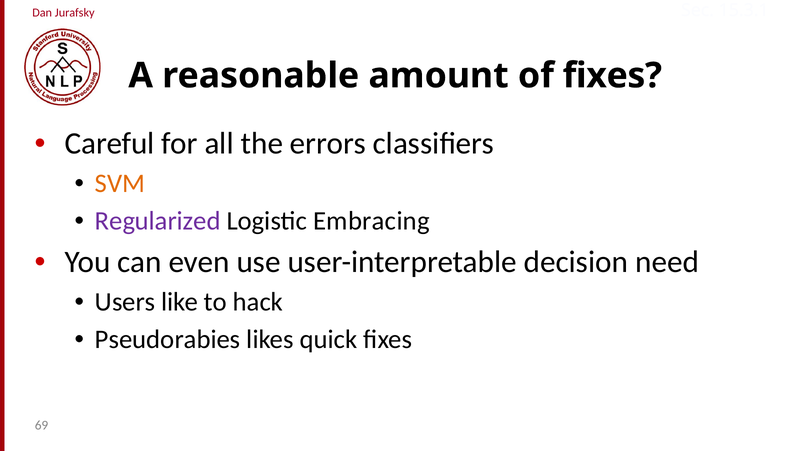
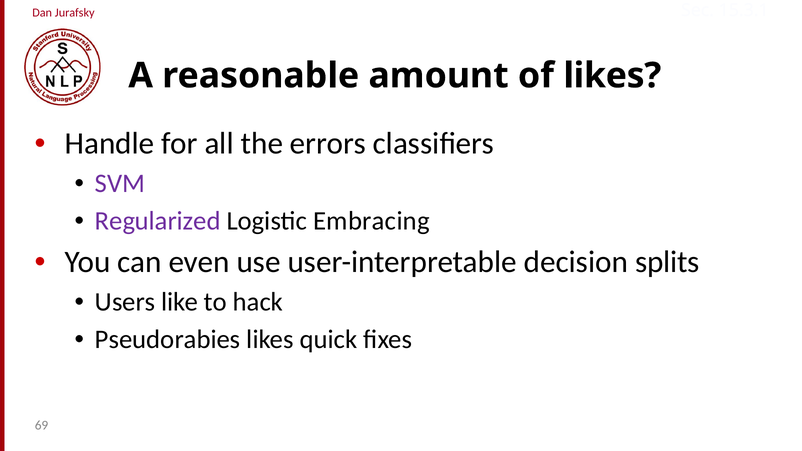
of fixes: fixes -> likes (612, 76)
Careful: Careful -> Handle (110, 144)
SVM colour: orange -> purple (120, 183)
need: need -> splits (667, 262)
